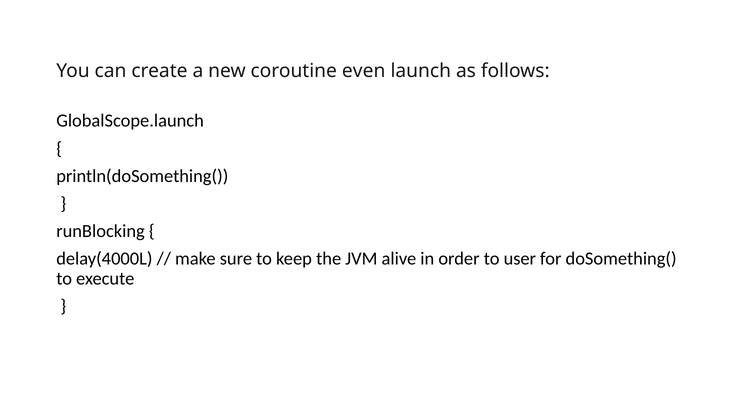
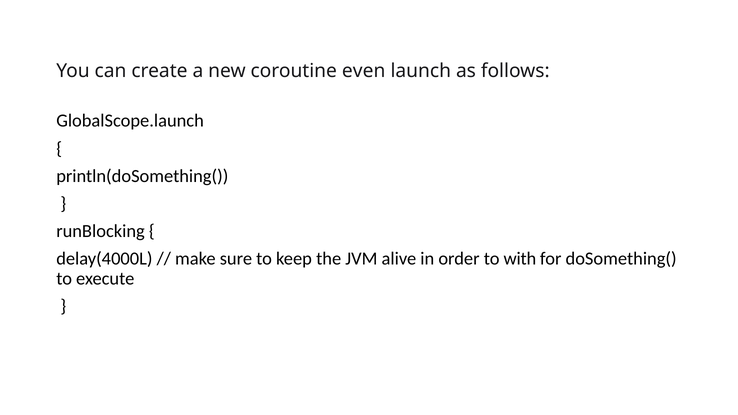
user: user -> with (520, 259)
